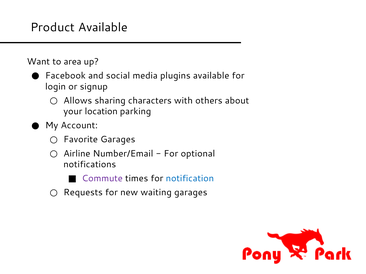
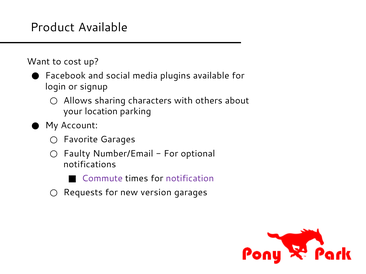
area: area -> cost (73, 62)
Airline: Airline -> Faulty (77, 154)
notification colour: blue -> purple (190, 179)
waiting: waiting -> version (156, 193)
